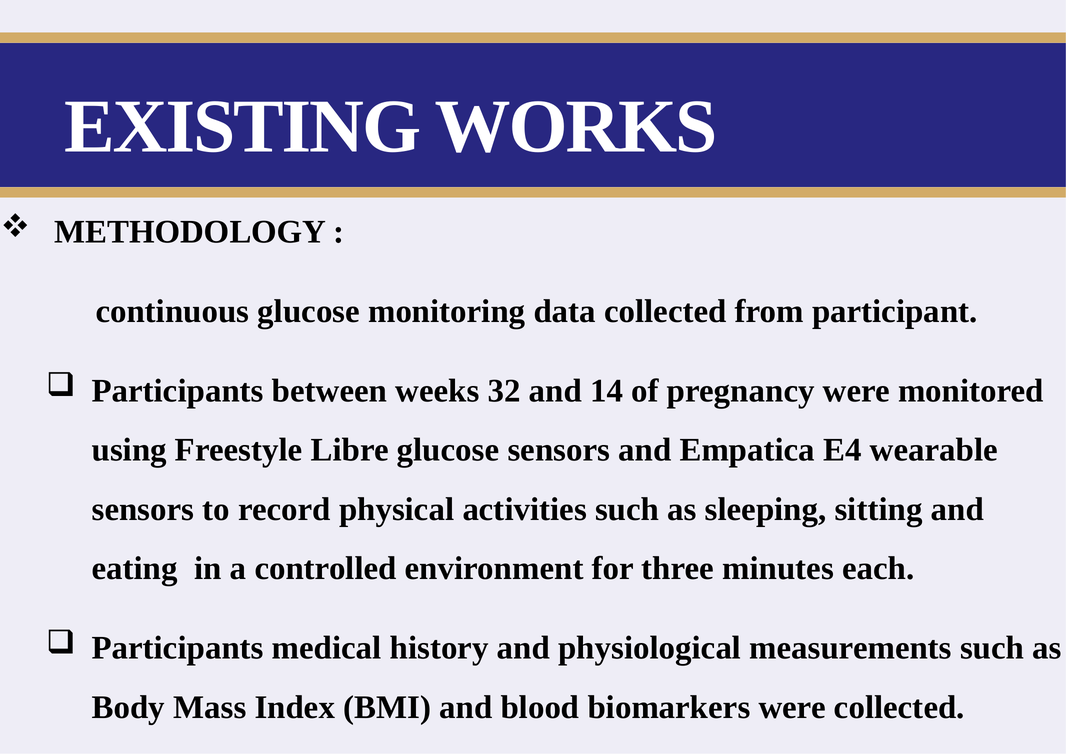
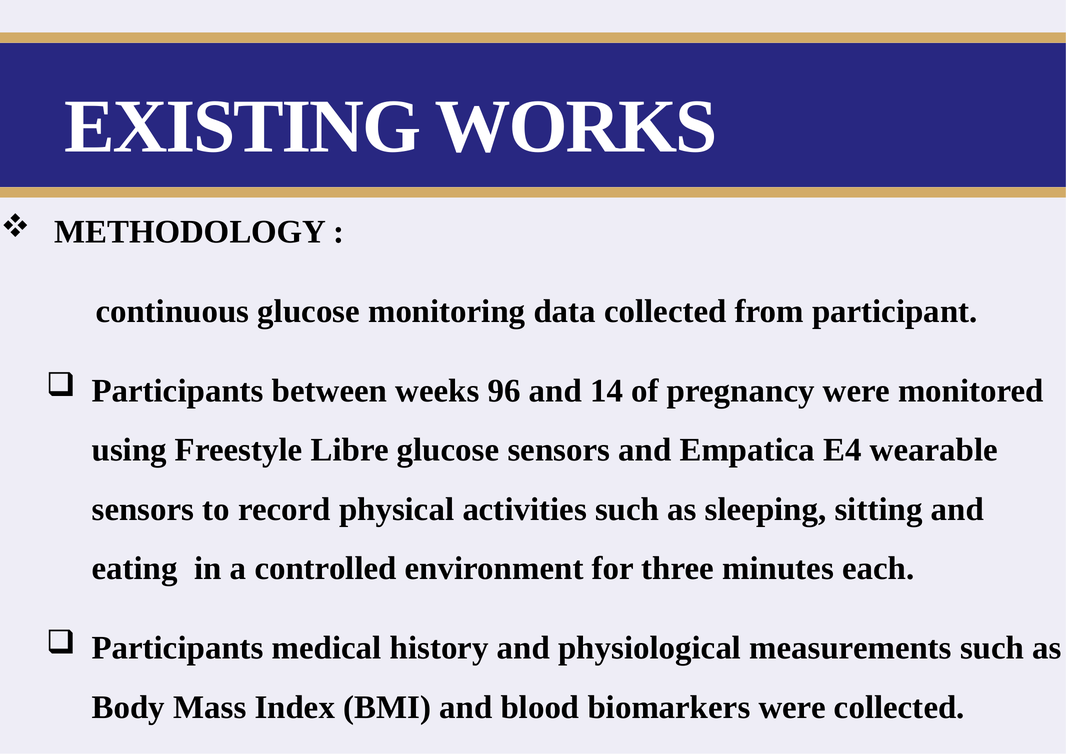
32: 32 -> 96 (504, 391)
